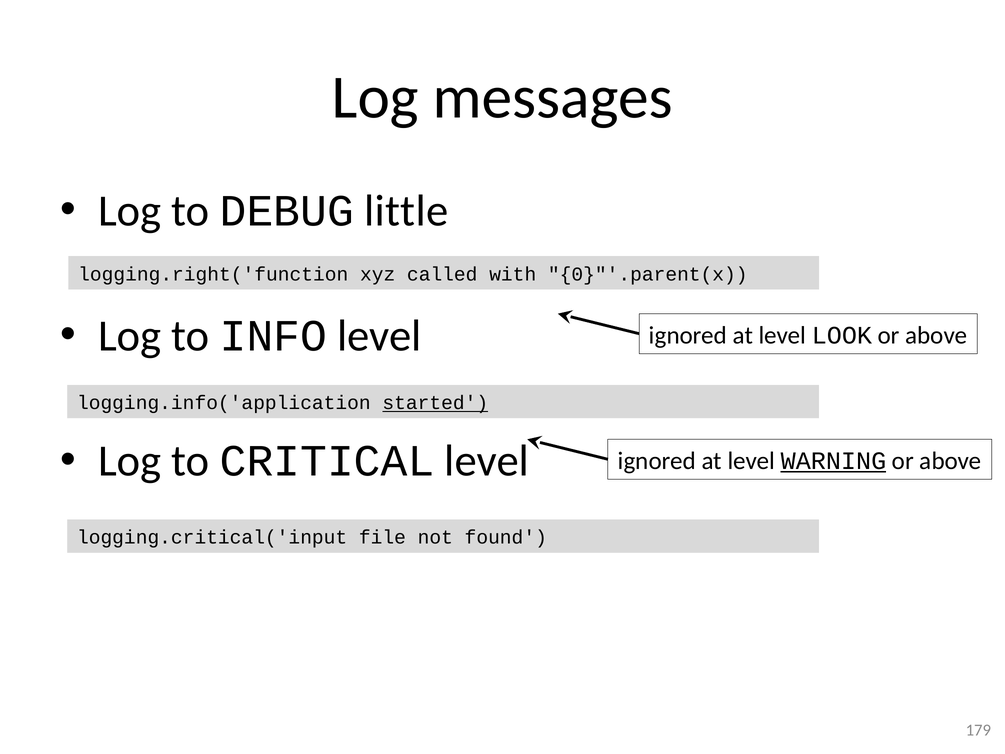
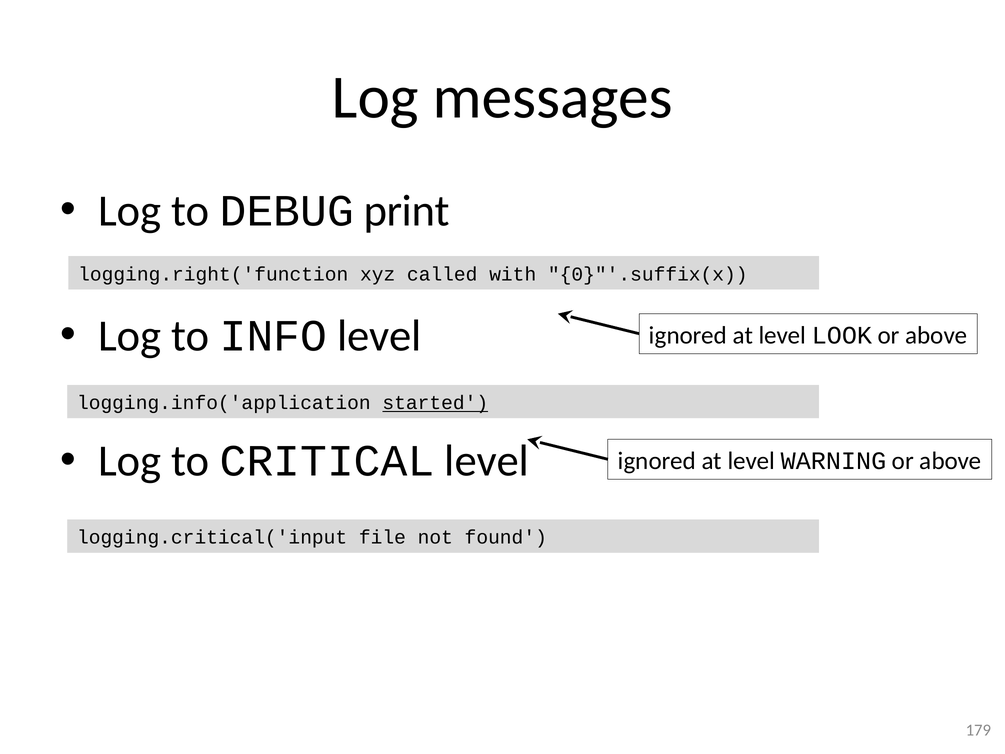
little: little -> print (407, 211)
0}"'.parent(x: 0}"'.parent(x -> 0}"'.suffix(x (648, 274)
WARNING underline: present -> none (833, 461)
